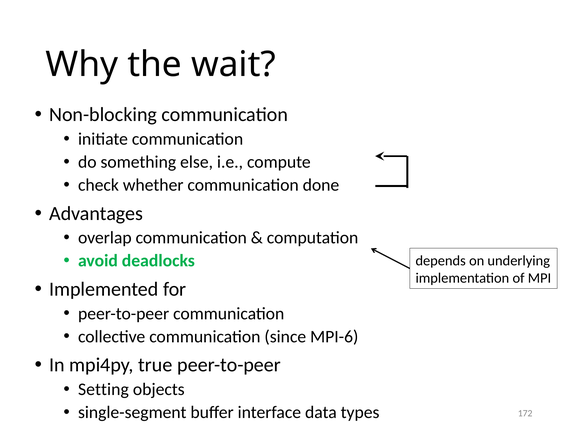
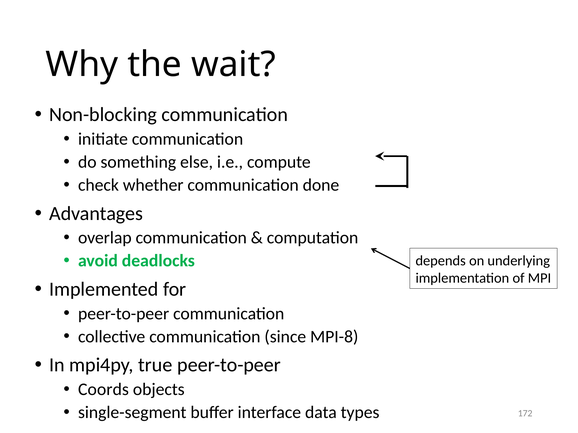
MPI-6: MPI-6 -> MPI-8 (334, 337)
Setting: Setting -> Coords (103, 390)
